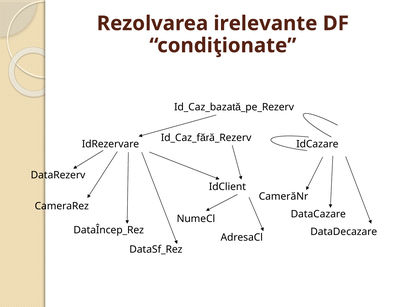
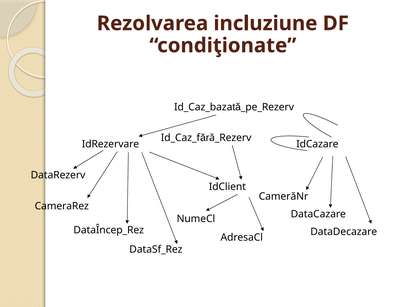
irelevante: irelevante -> incluziune (265, 23)
